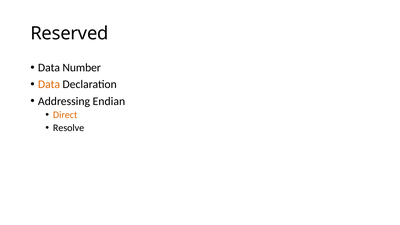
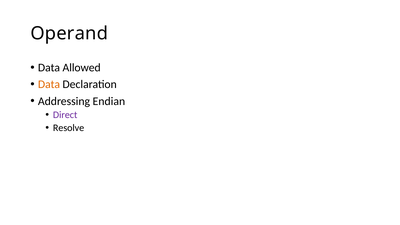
Reserved: Reserved -> Operand (69, 34)
Number: Number -> Allowed (82, 68)
Direct colour: orange -> purple (65, 115)
